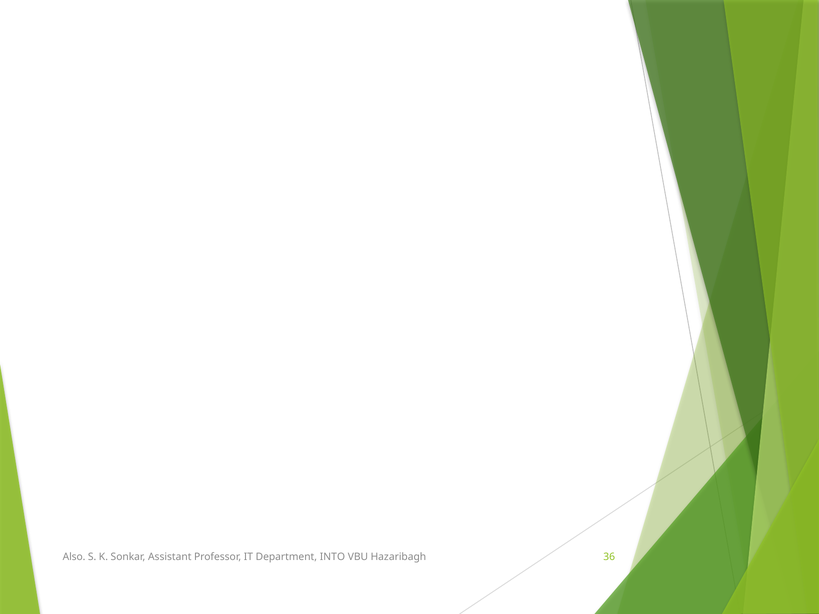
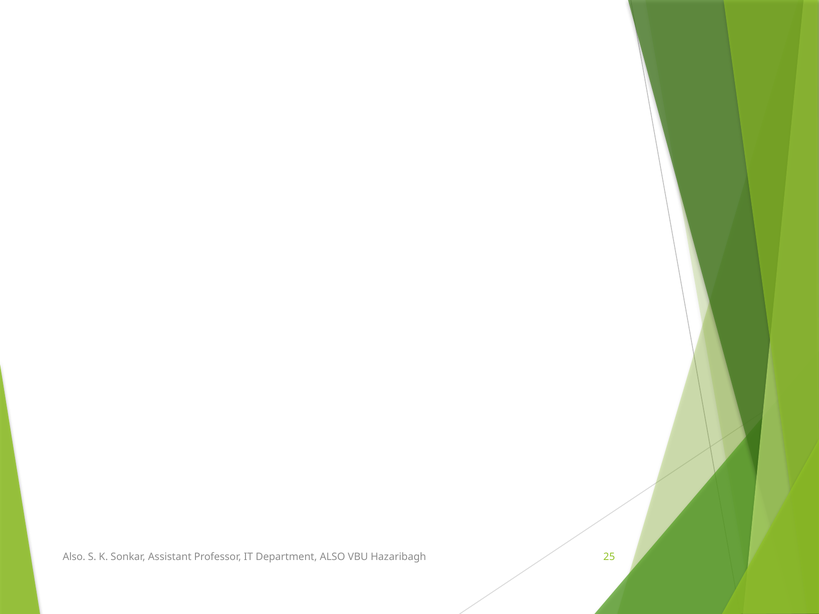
Department INTO: INTO -> ALSO (332, 557)
36: 36 -> 25 (609, 557)
